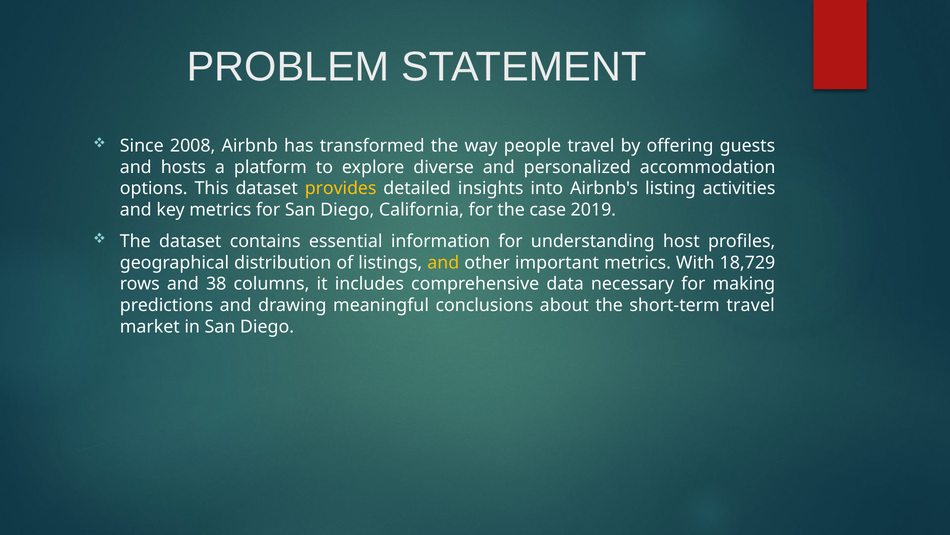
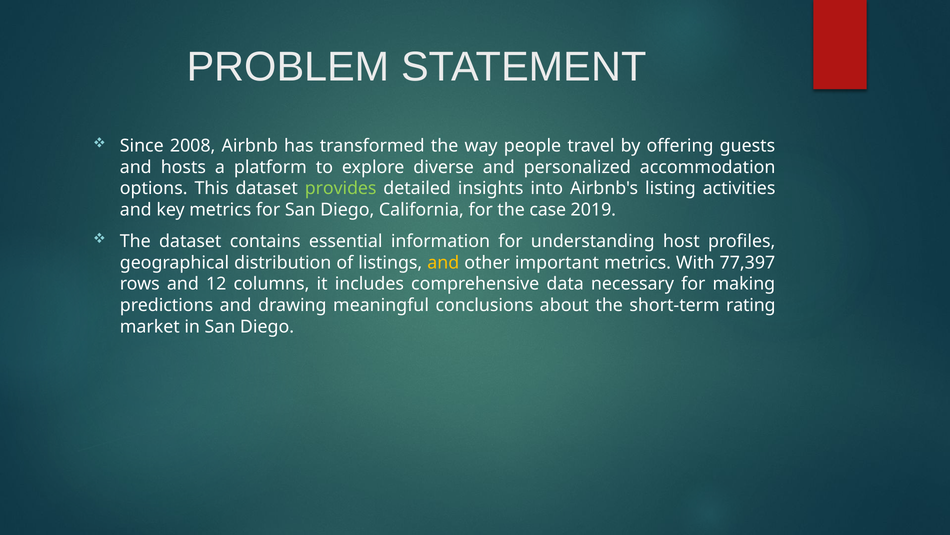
provides colour: yellow -> light green (341, 188)
18,729: 18,729 -> 77,397 (747, 262)
38: 38 -> 12 (216, 284)
short-term travel: travel -> rating (751, 305)
